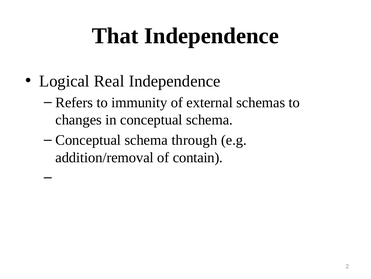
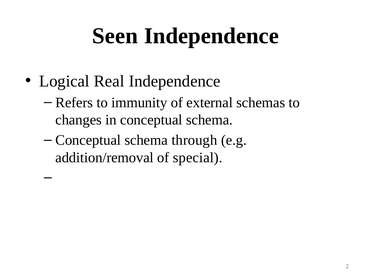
That: That -> Seen (115, 36)
contain: contain -> special (198, 157)
